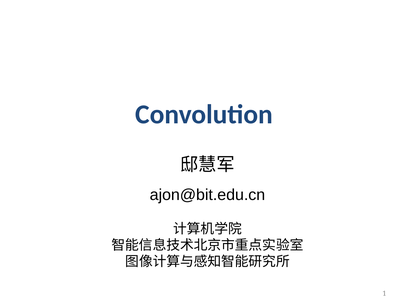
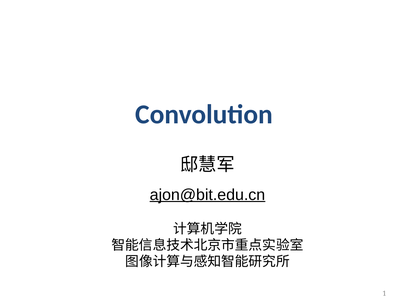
ajon@bit.edu.cn underline: none -> present (207, 195)
